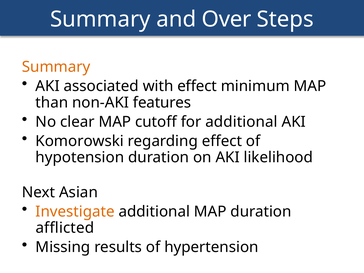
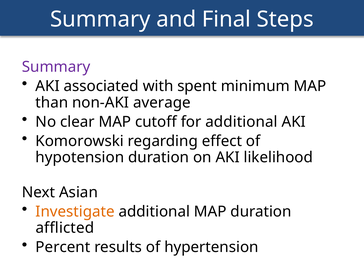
Over: Over -> Final (226, 19)
Summary colour: orange -> purple (56, 67)
with effect: effect -> spent (197, 86)
features: features -> average (162, 103)
Missing: Missing -> Percent (63, 247)
